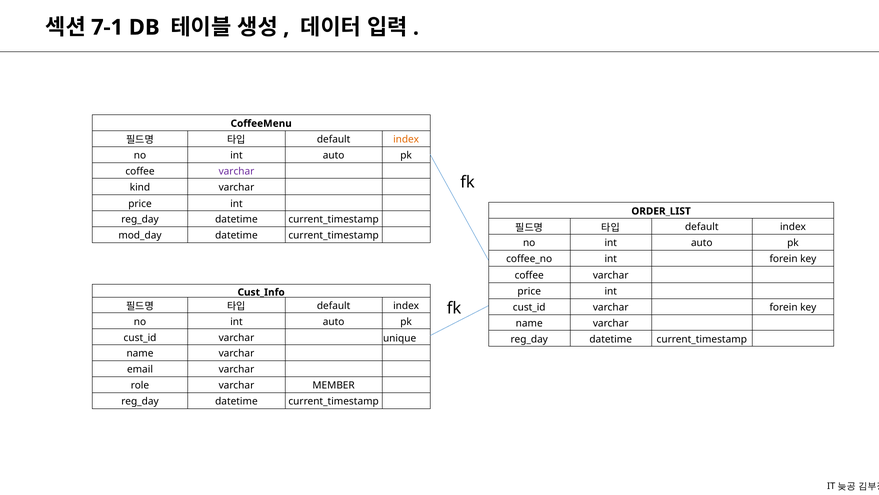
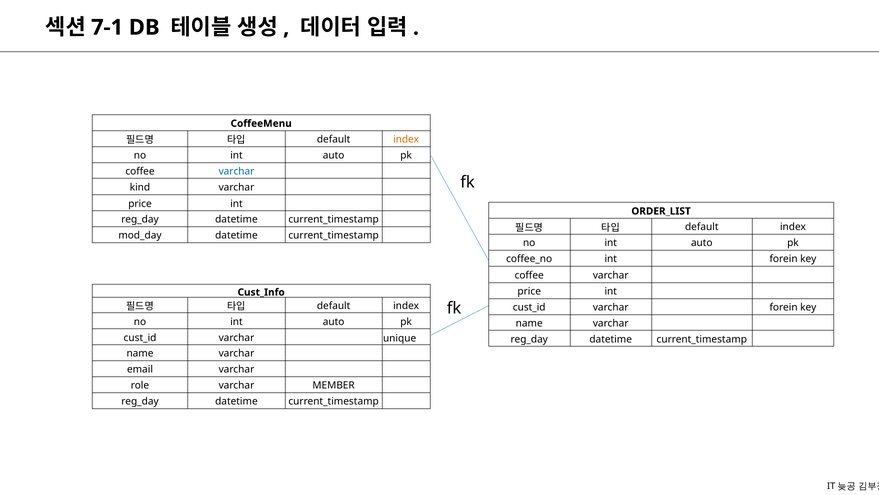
varchar colour: purple -> blue (236, 171)
